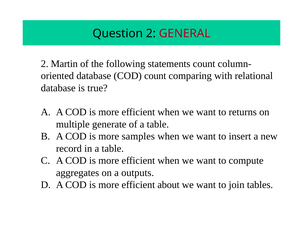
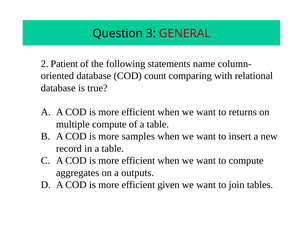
Question 2: 2 -> 3 (151, 34)
Martin: Martin -> Patient (64, 64)
statements count: count -> name (204, 64)
multiple generate: generate -> compute (109, 124)
about: about -> given (169, 185)
